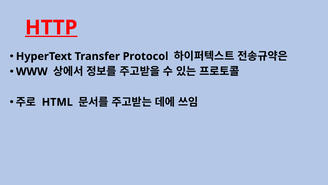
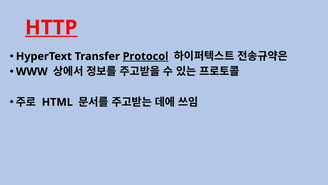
Protocol underline: none -> present (146, 56)
